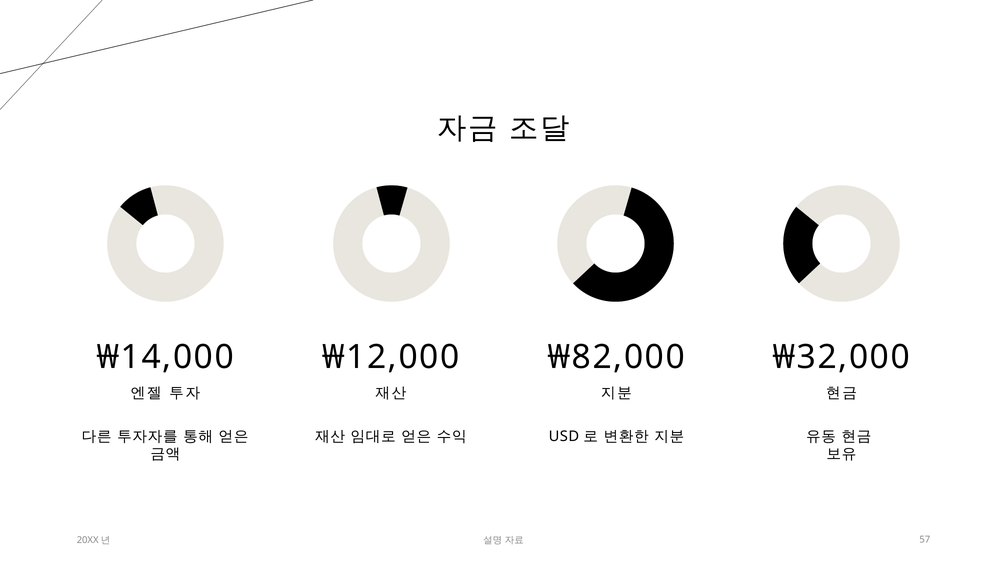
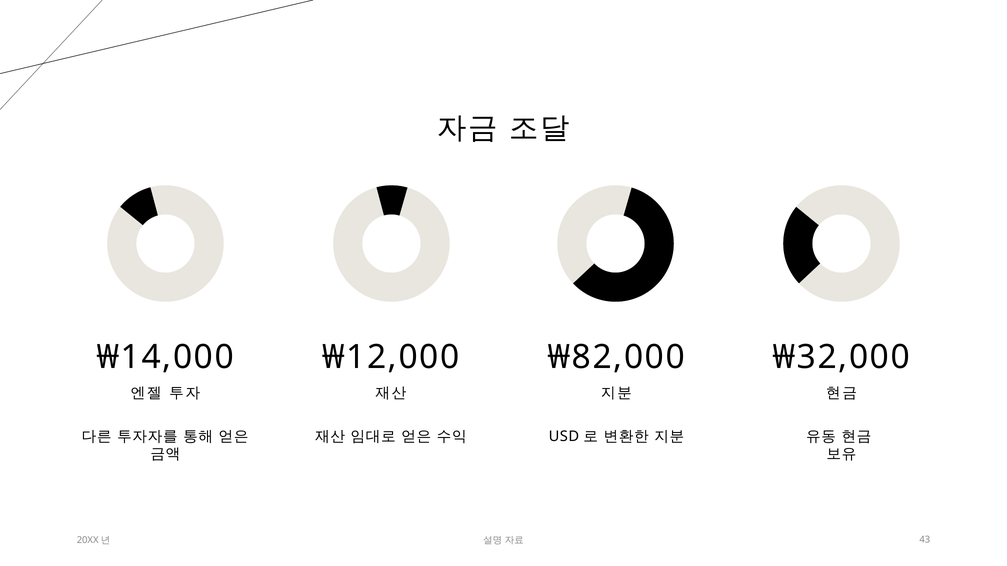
57: 57 -> 43 (925, 540)
